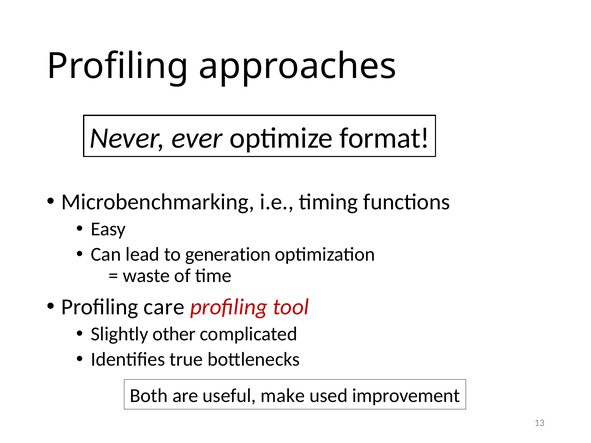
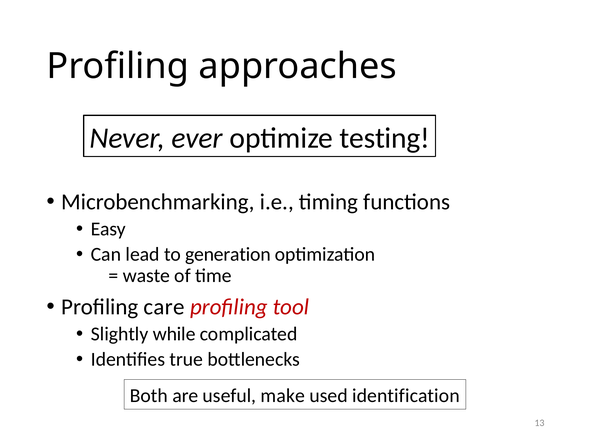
format: format -> testing (385, 138)
other: other -> while (174, 334)
improvement: improvement -> identification (406, 396)
